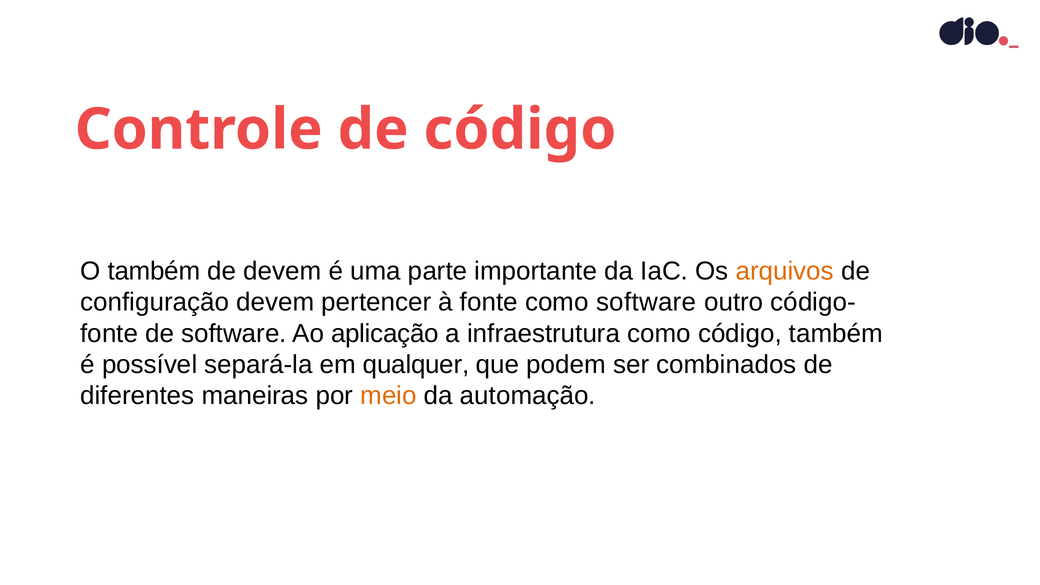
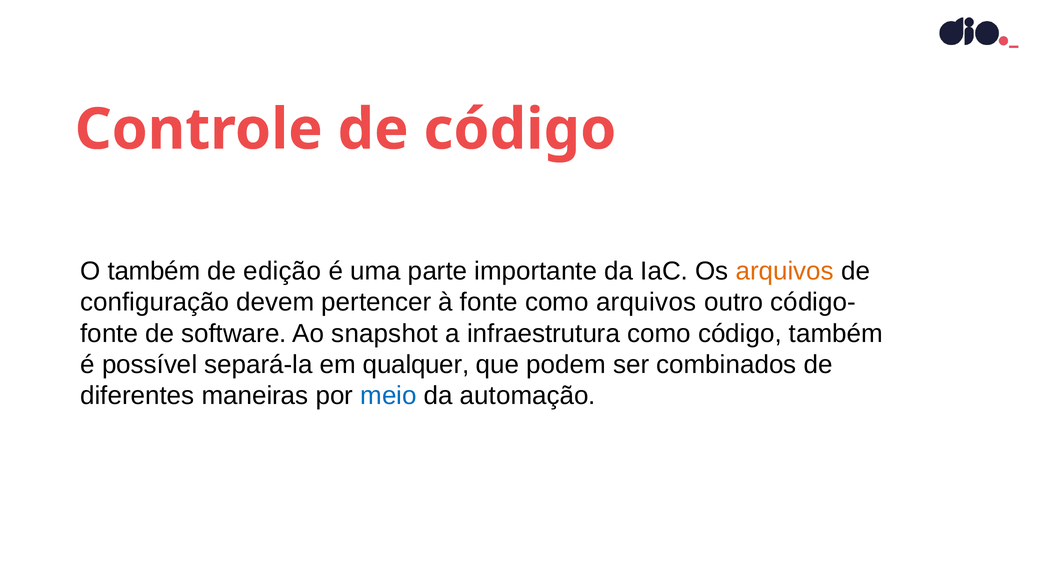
de devem: devem -> edição (282, 271)
como software: software -> arquivos (646, 302)
aplicação: aplicação -> snapshot (385, 333)
meio colour: orange -> blue (389, 396)
